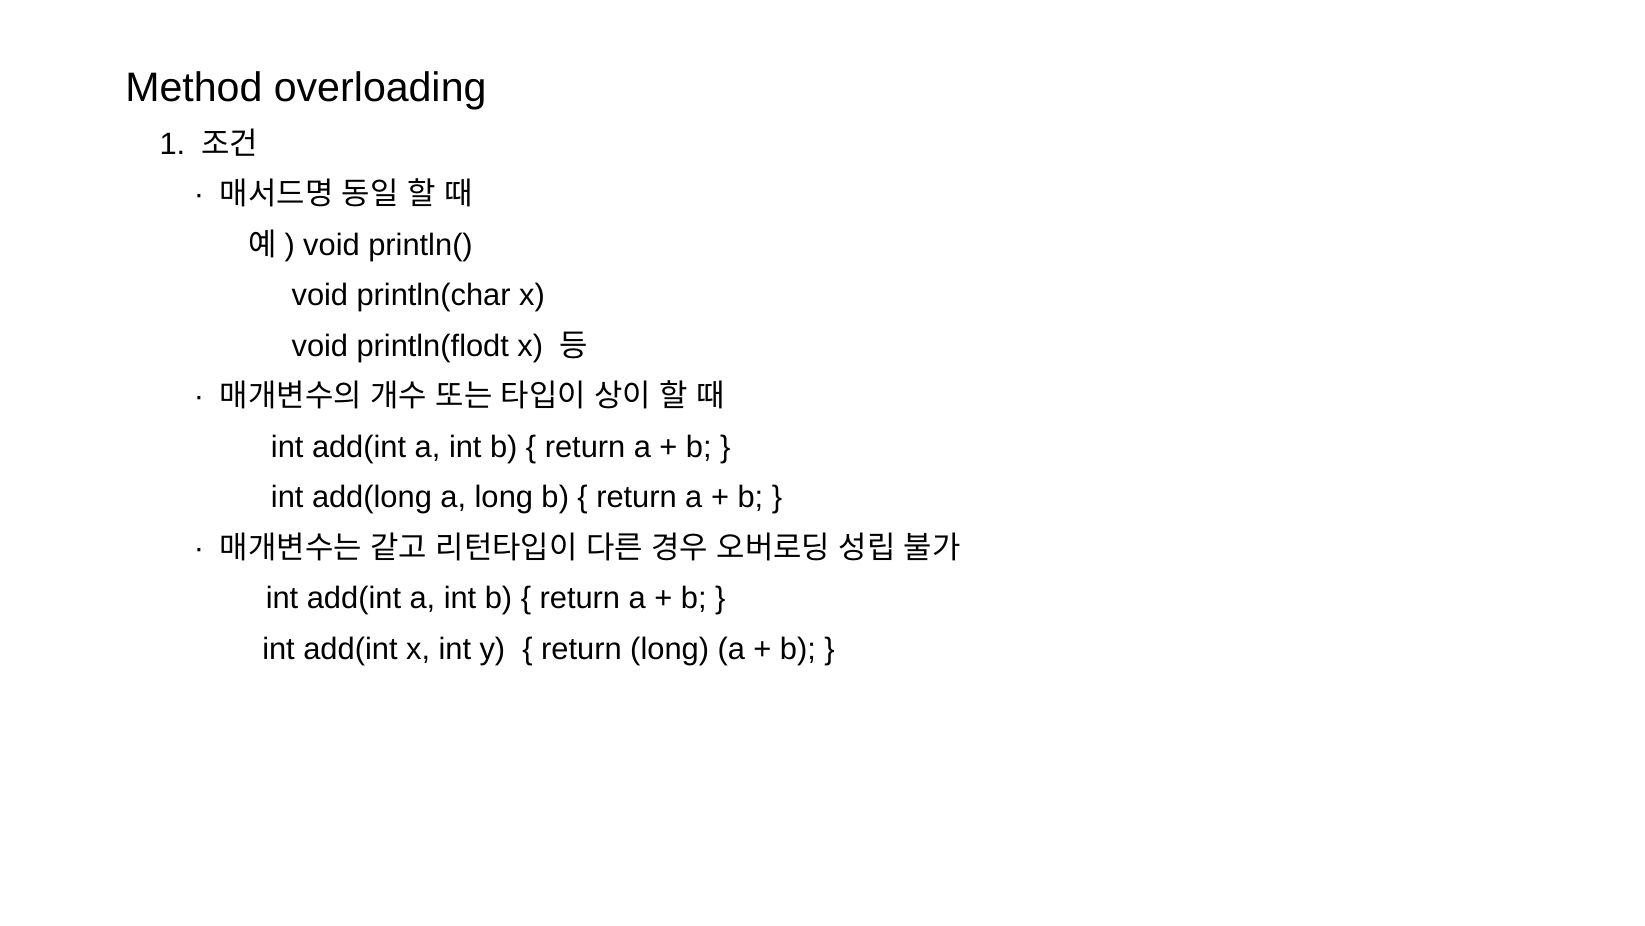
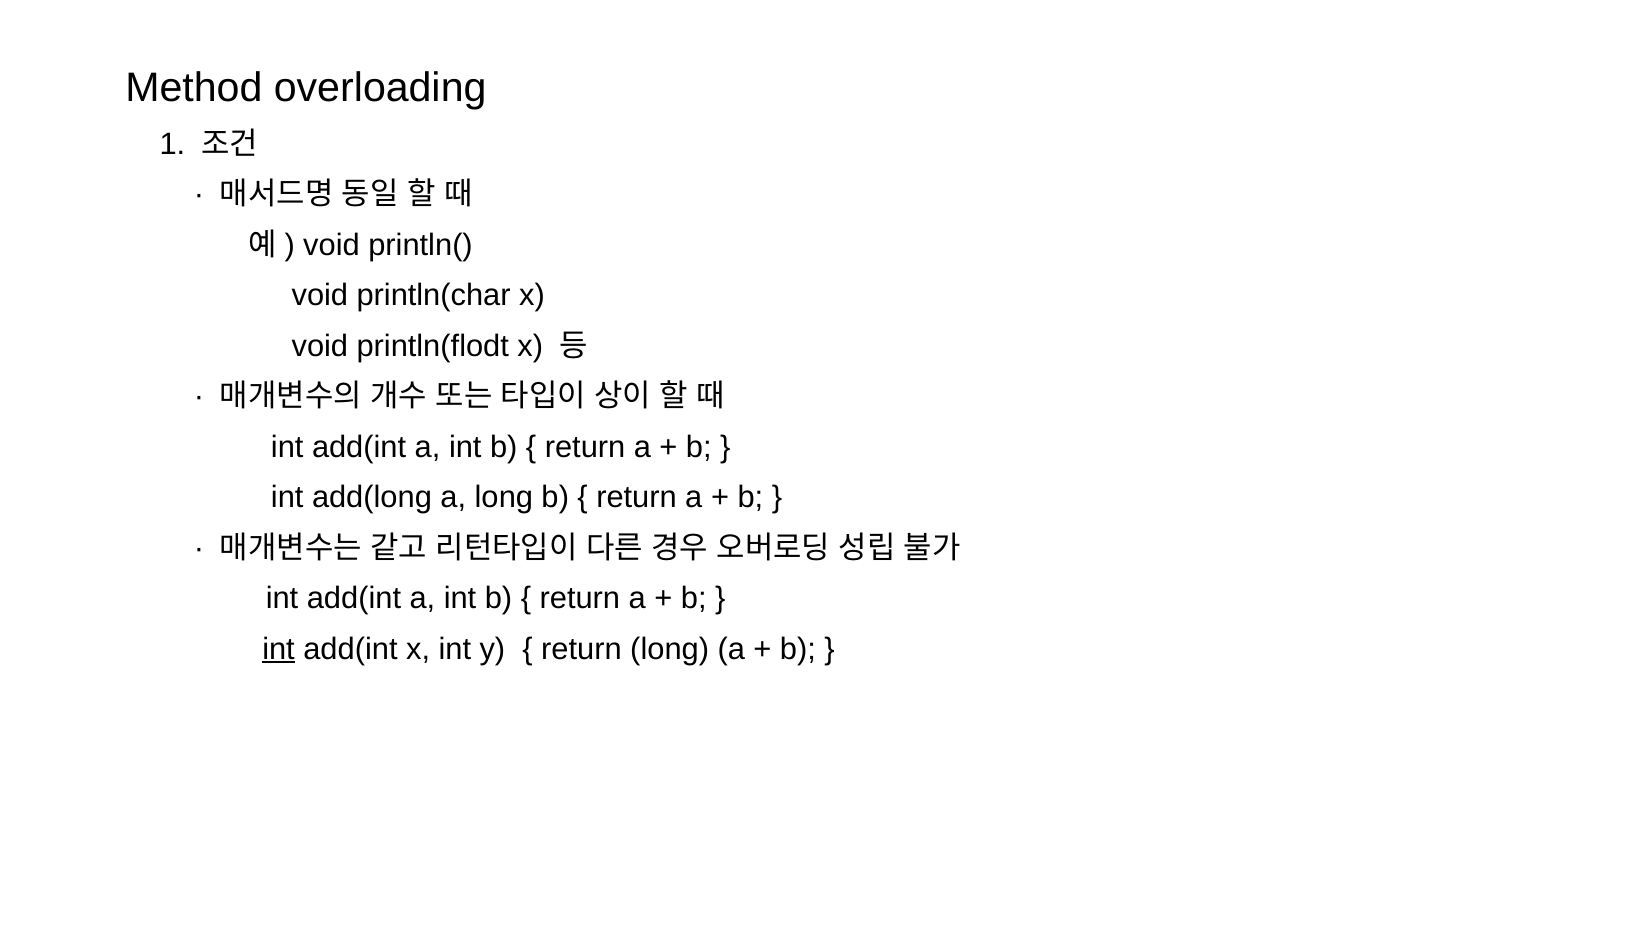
int underline: none -> present (279, 649)
